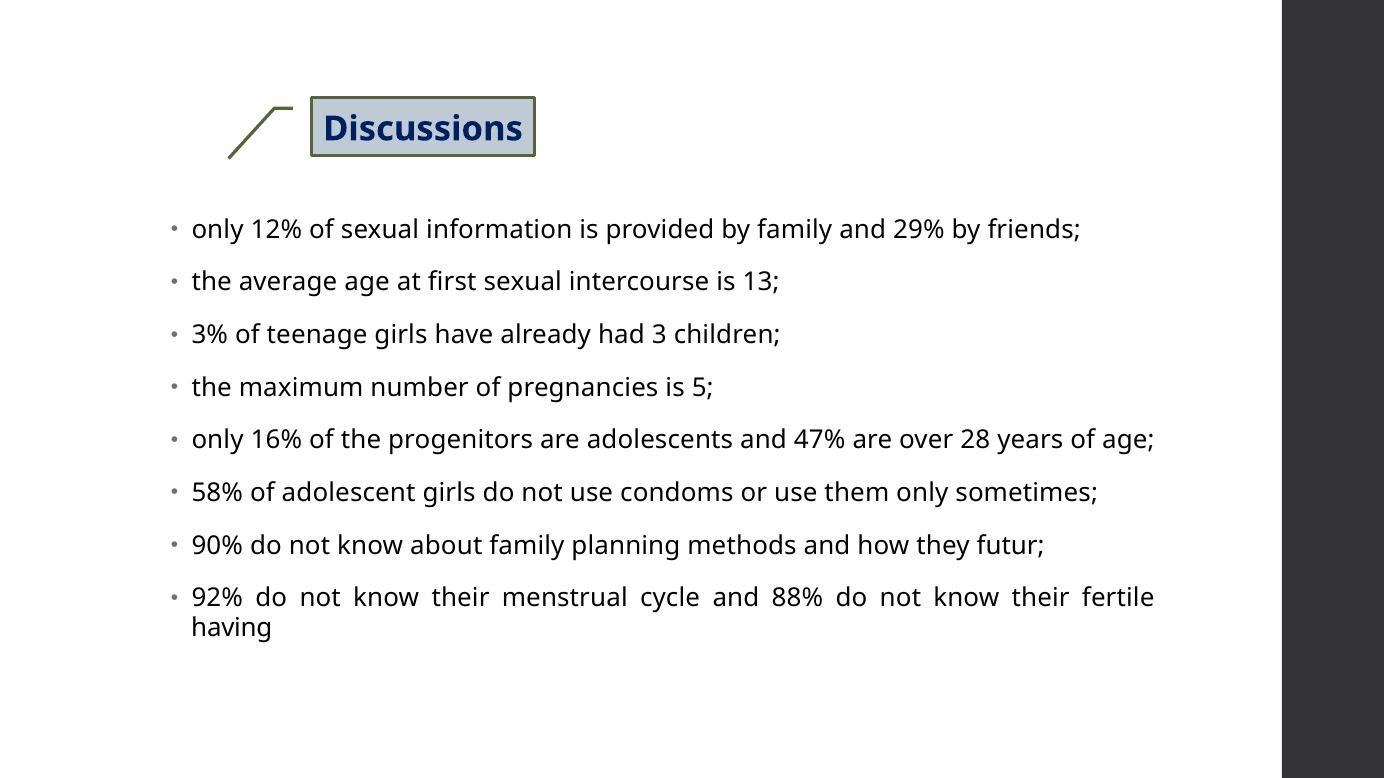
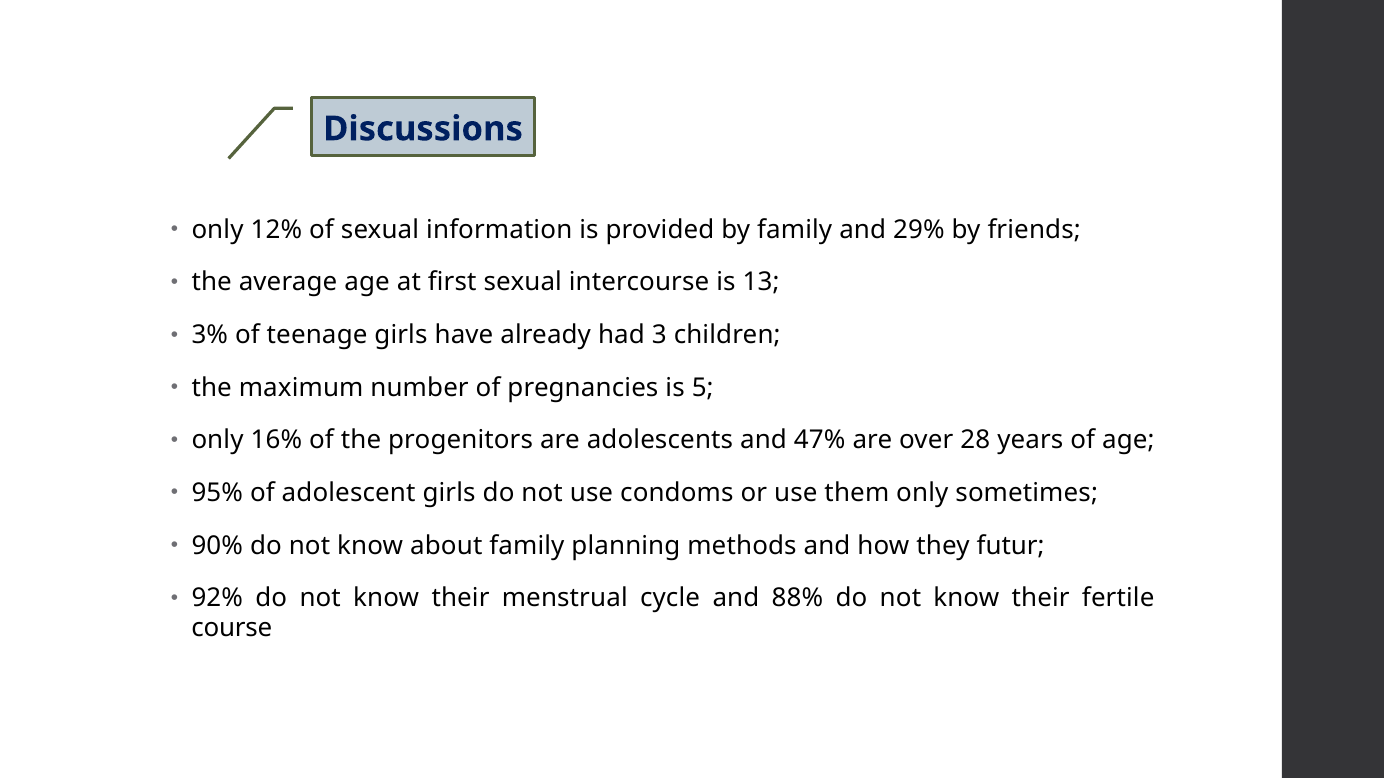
58%: 58% -> 95% (217, 493)
having: having -> course (232, 628)
